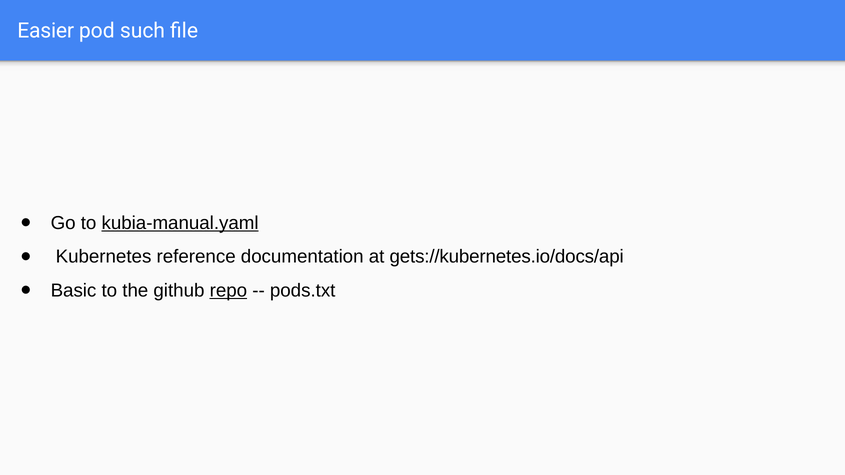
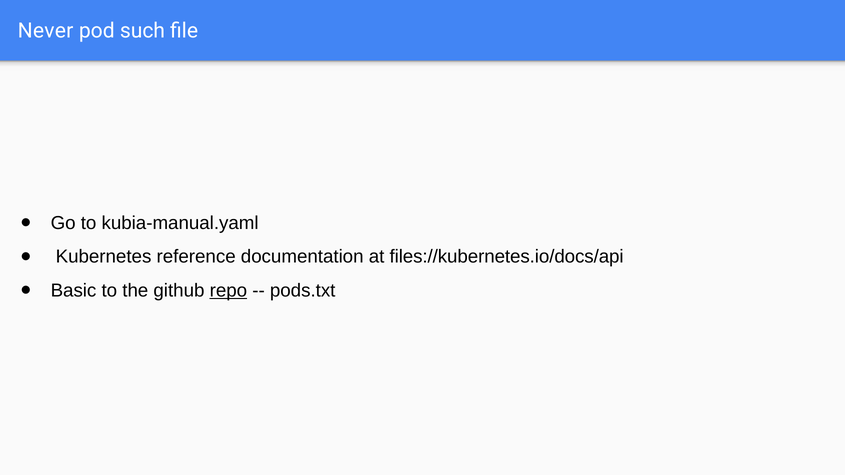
Easier: Easier -> Never (46, 31)
kubia-manual.yaml underline: present -> none (180, 223)
gets://kubernetes.io/docs/api: gets://kubernetes.io/docs/api -> files://kubernetes.io/docs/api (507, 257)
